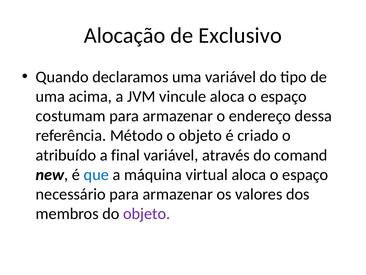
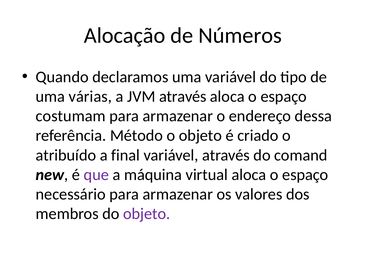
Exclusivo: Exclusivo -> Números (240, 35)
acima: acima -> várias (90, 96)
JVM vincule: vincule -> através (183, 96)
que colour: blue -> purple (96, 174)
